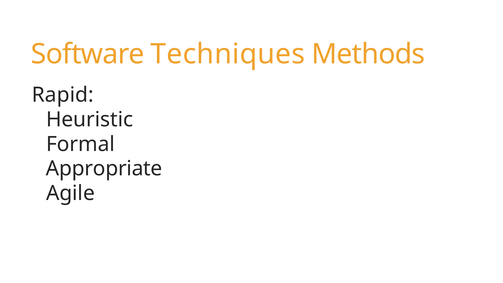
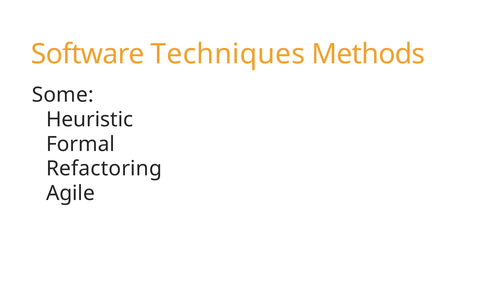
Rapid: Rapid -> Some (63, 95)
Appropriate: Appropriate -> Refactoring (104, 169)
